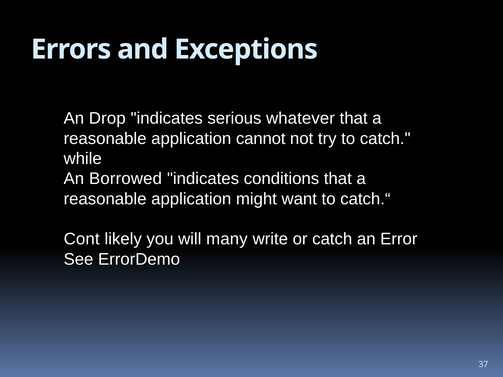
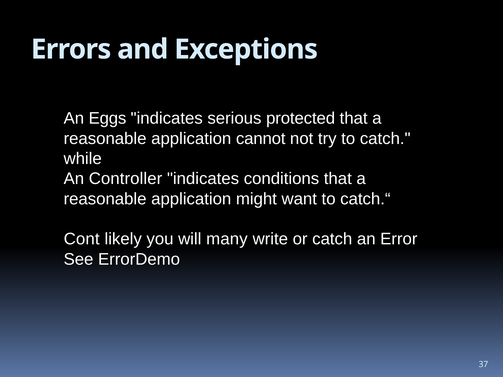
Drop: Drop -> Eggs (107, 118)
whatever: whatever -> protected (301, 118)
Borrowed: Borrowed -> Controller (126, 179)
